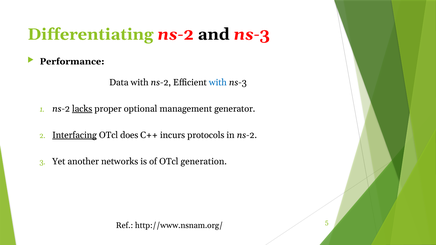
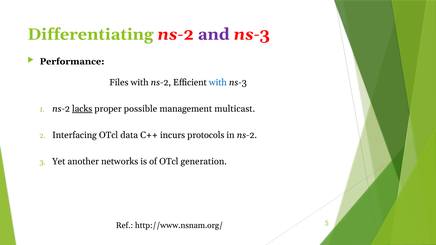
and colour: black -> purple (214, 34)
Data: Data -> Files (119, 82)
optional: optional -> possible (141, 109)
generator: generator -> multicast (235, 109)
Interfacing underline: present -> none (75, 135)
does: does -> data (129, 135)
